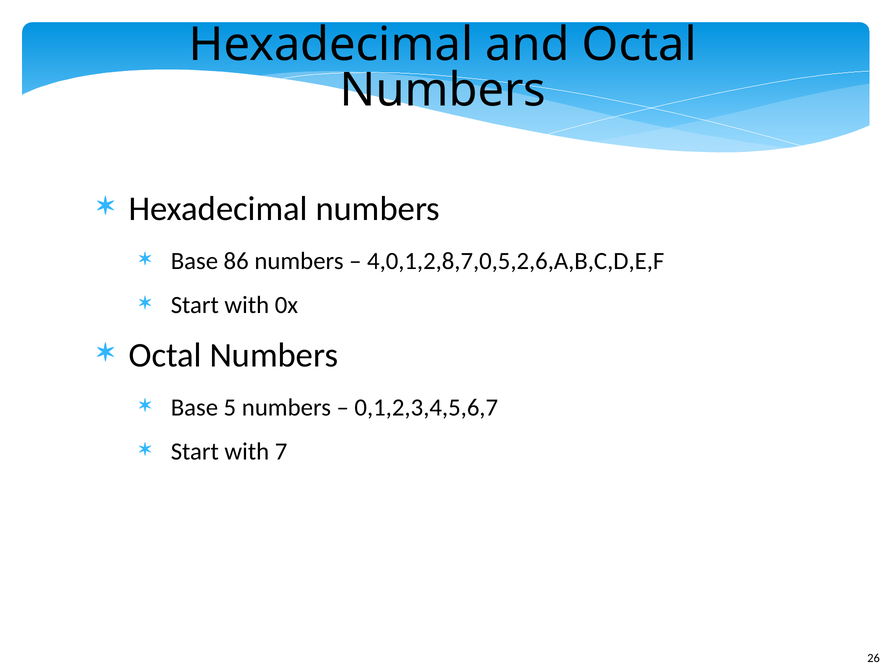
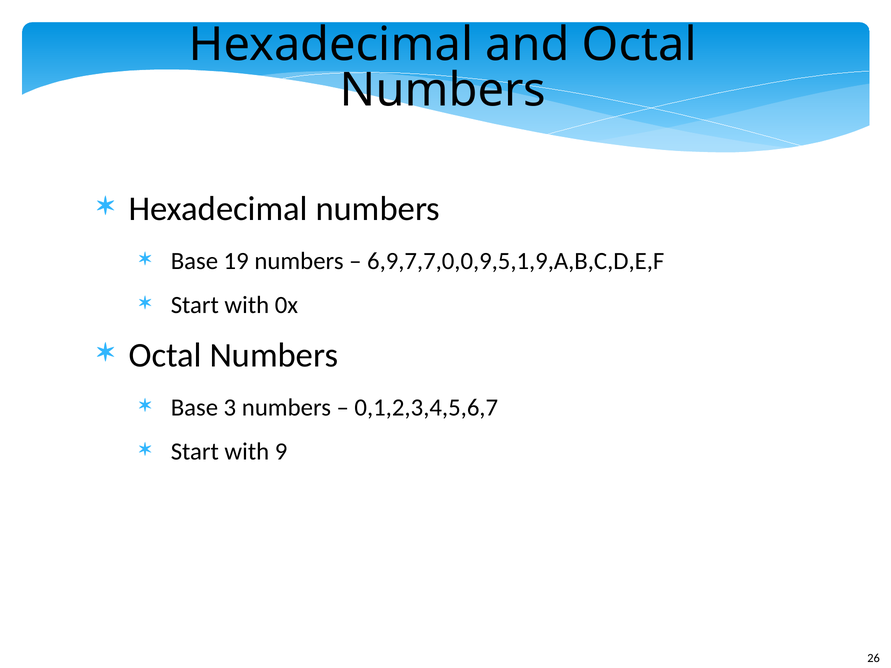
86: 86 -> 19 (236, 261)
4,0,1,2,8,7,0,5,2,6,A,B,C,D,E,F: 4,0,1,2,8,7,0,5,2,6,A,B,C,D,E,F -> 6,9,7,7,0,0,9,5,1,9,A,B,C,D,E,F (516, 261)
5: 5 -> 3 (230, 408)
7: 7 -> 9 (281, 452)
